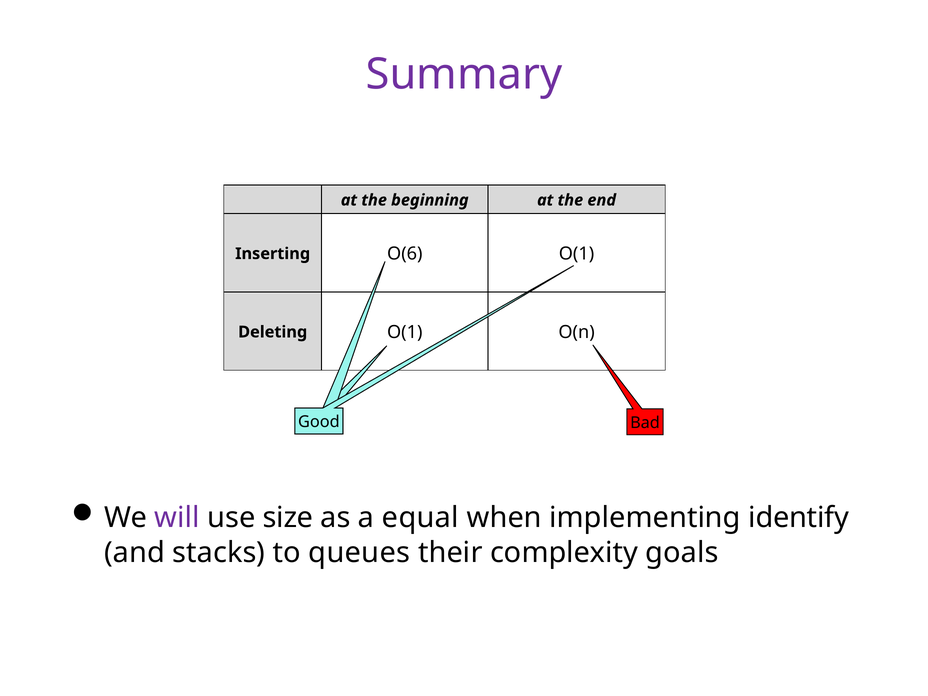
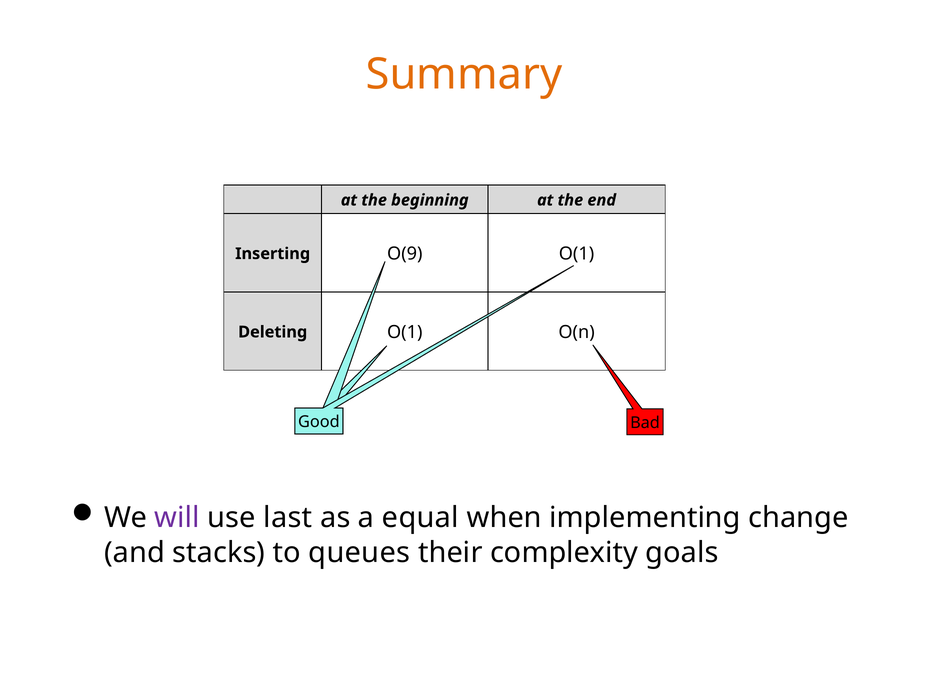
Summary colour: purple -> orange (464, 75)
O(6: O(6 -> O(9 (405, 254)
size: size -> last (288, 518)
identify: identify -> change (798, 518)
